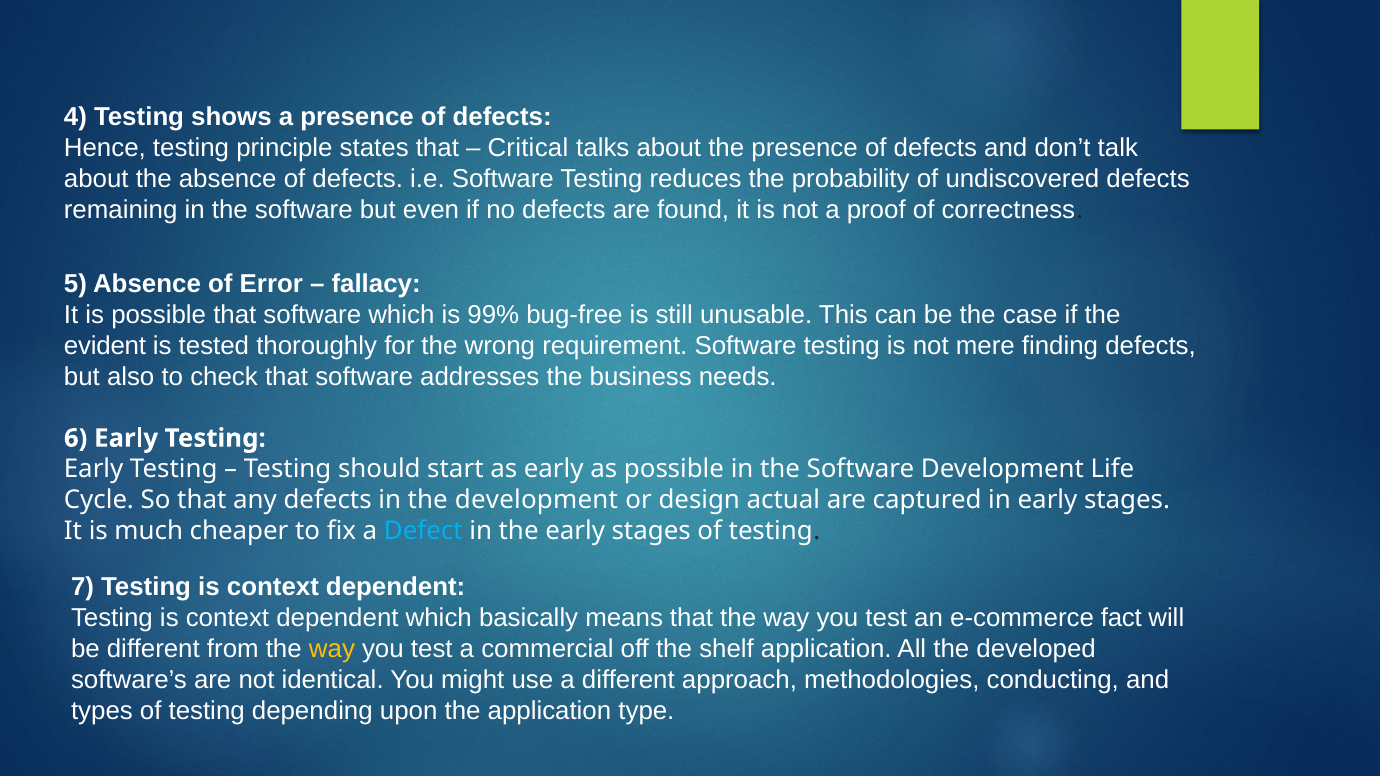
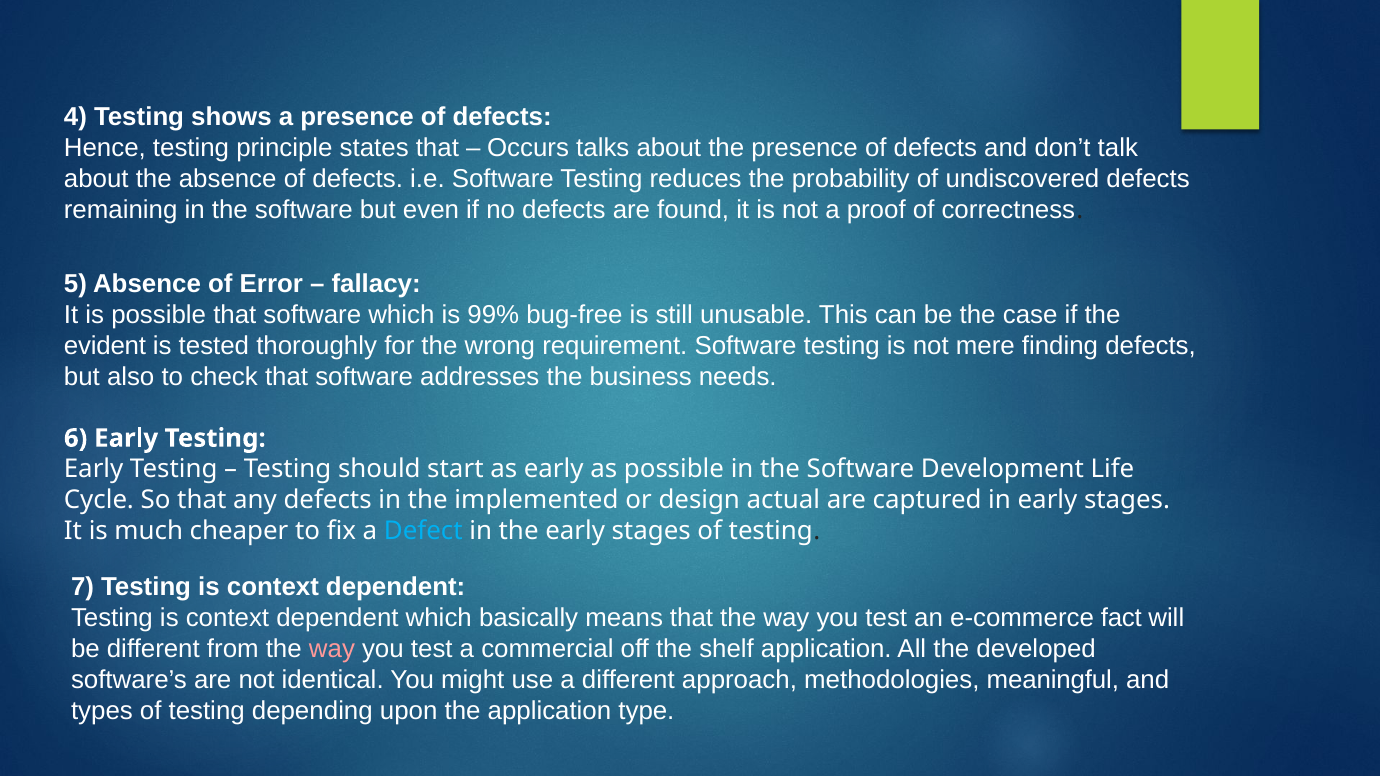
Critical: Critical -> Occurs (528, 148)
the development: development -> implemented (536, 500)
way colour: yellow -> pink (332, 649)
conducting: conducting -> meaningful (1053, 680)
